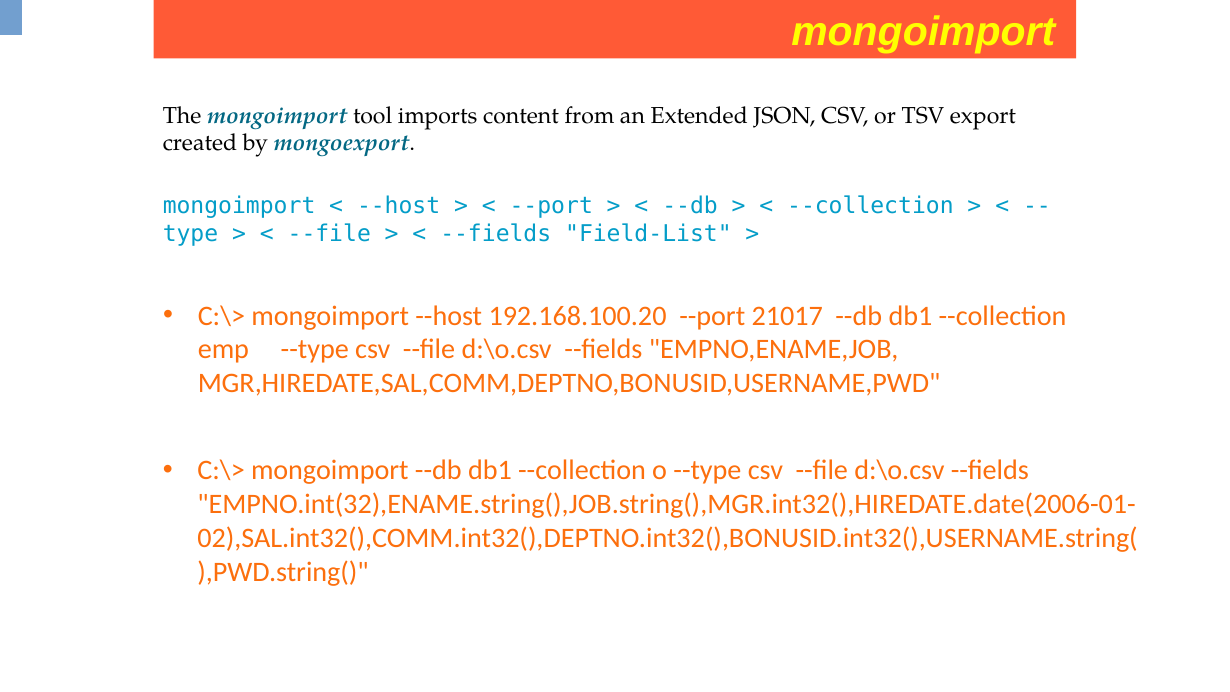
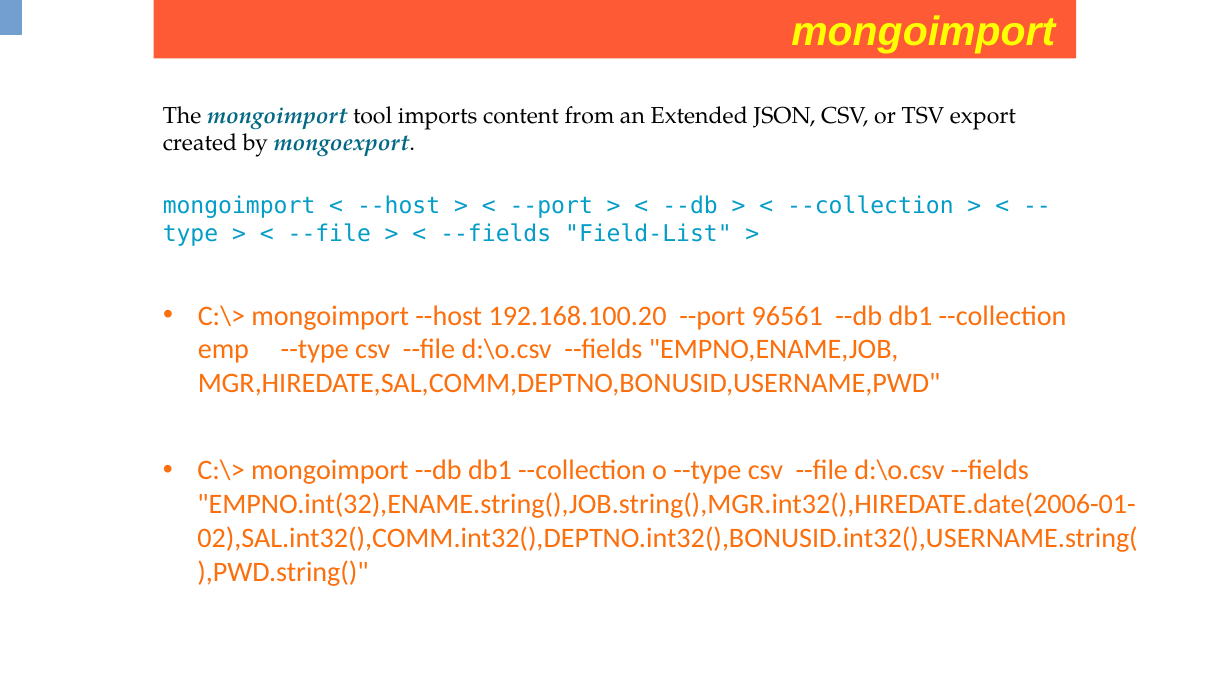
21017: 21017 -> 96561 (787, 316)
